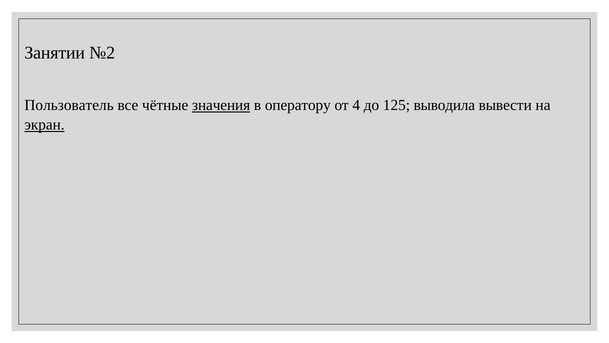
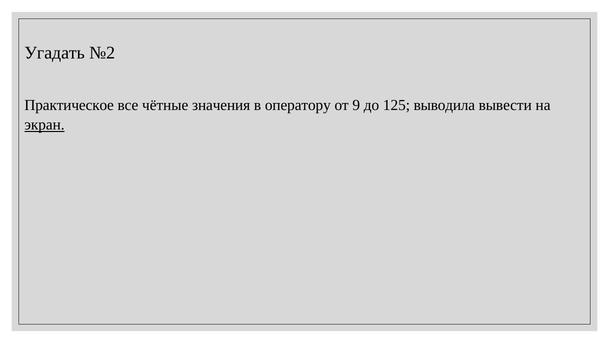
Занятии: Занятии -> Угадать (55, 53)
Пользователь: Пользователь -> Практическое (69, 105)
значения underline: present -> none (221, 105)
4: 4 -> 9 (356, 105)
